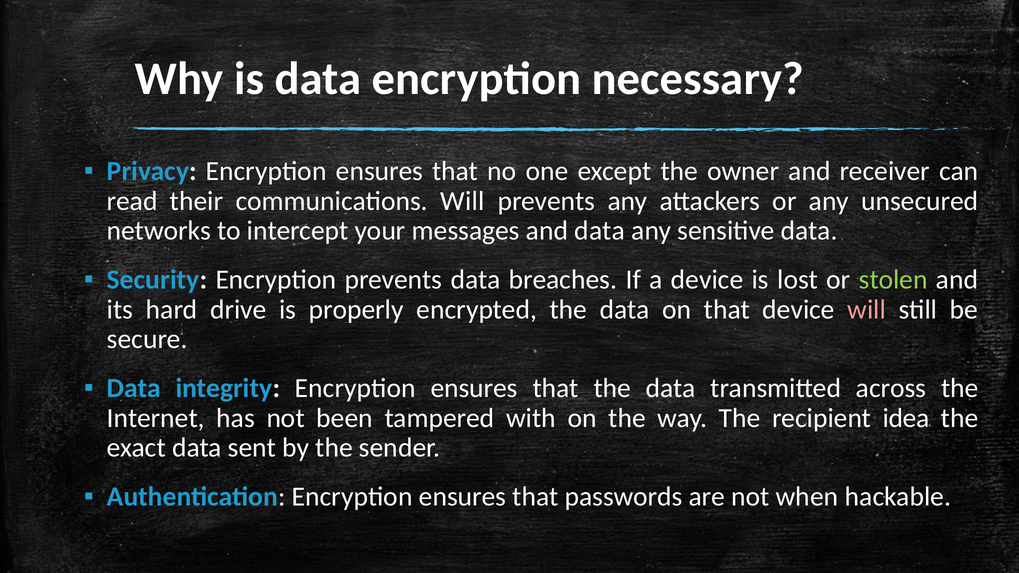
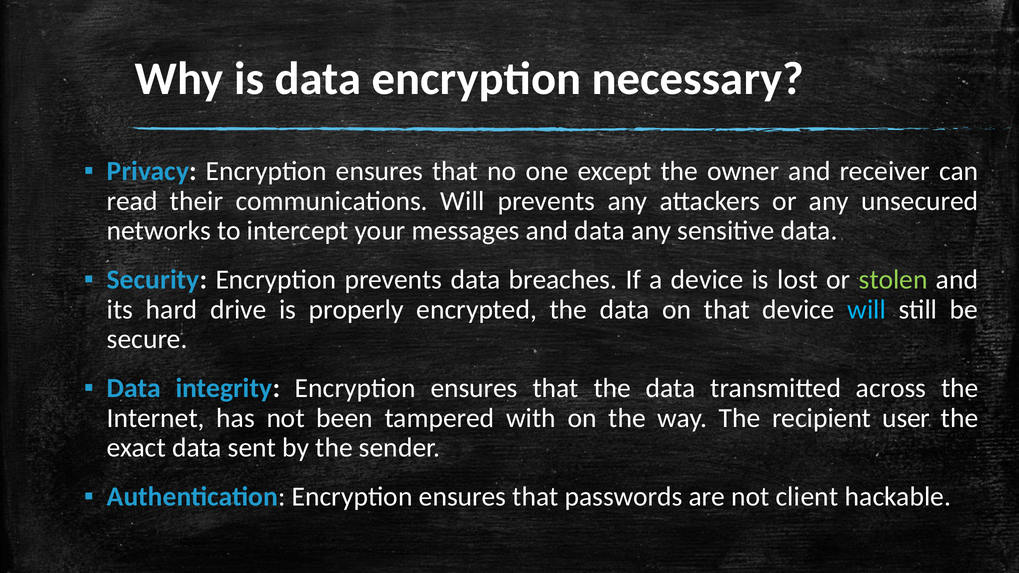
will colour: pink -> light blue (867, 310)
idea: idea -> user (906, 418)
when: when -> client (807, 497)
